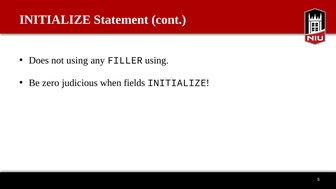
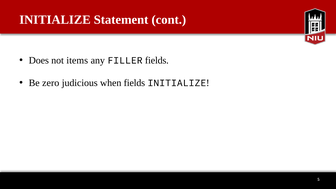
not using: using -> items (77, 60)
FILLER using: using -> fields (157, 60)
